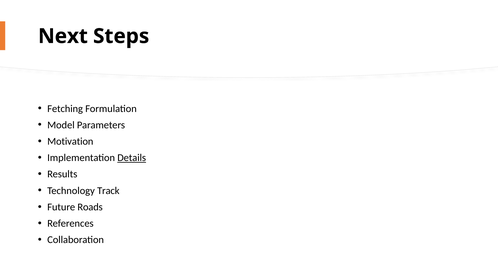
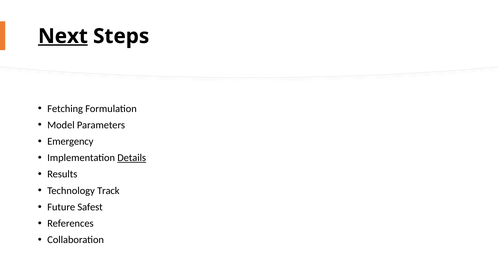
Next underline: none -> present (63, 36)
Motivation: Motivation -> Emergency (70, 141)
Roads: Roads -> Safest (90, 207)
